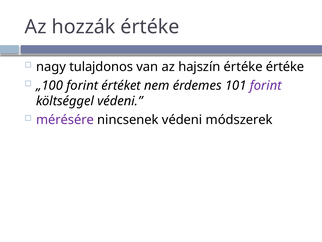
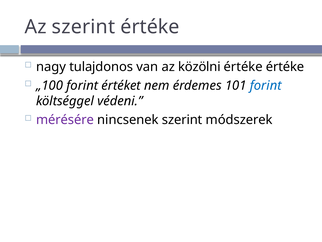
Az hozzák: hozzák -> szerint (83, 27)
hajszín: hajszín -> közölni (199, 67)
forint colour: purple -> blue (266, 85)
nincsenek védeni: védeni -> szerint (182, 120)
